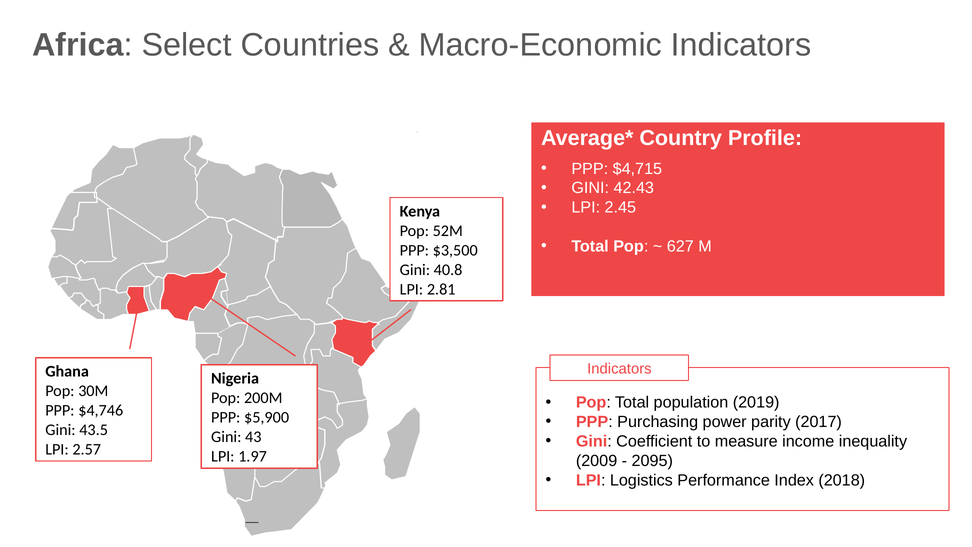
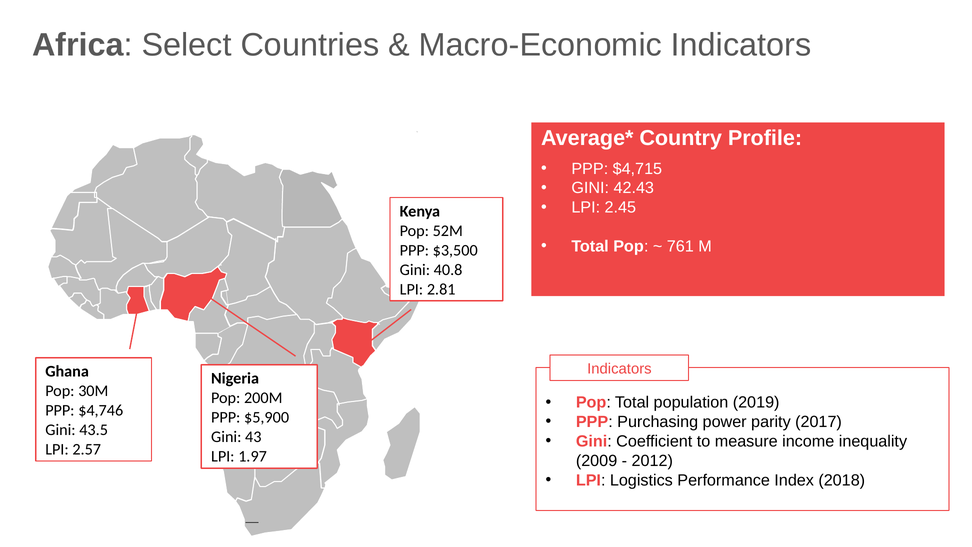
627: 627 -> 761 (680, 246)
2095: 2095 -> 2012 (652, 461)
